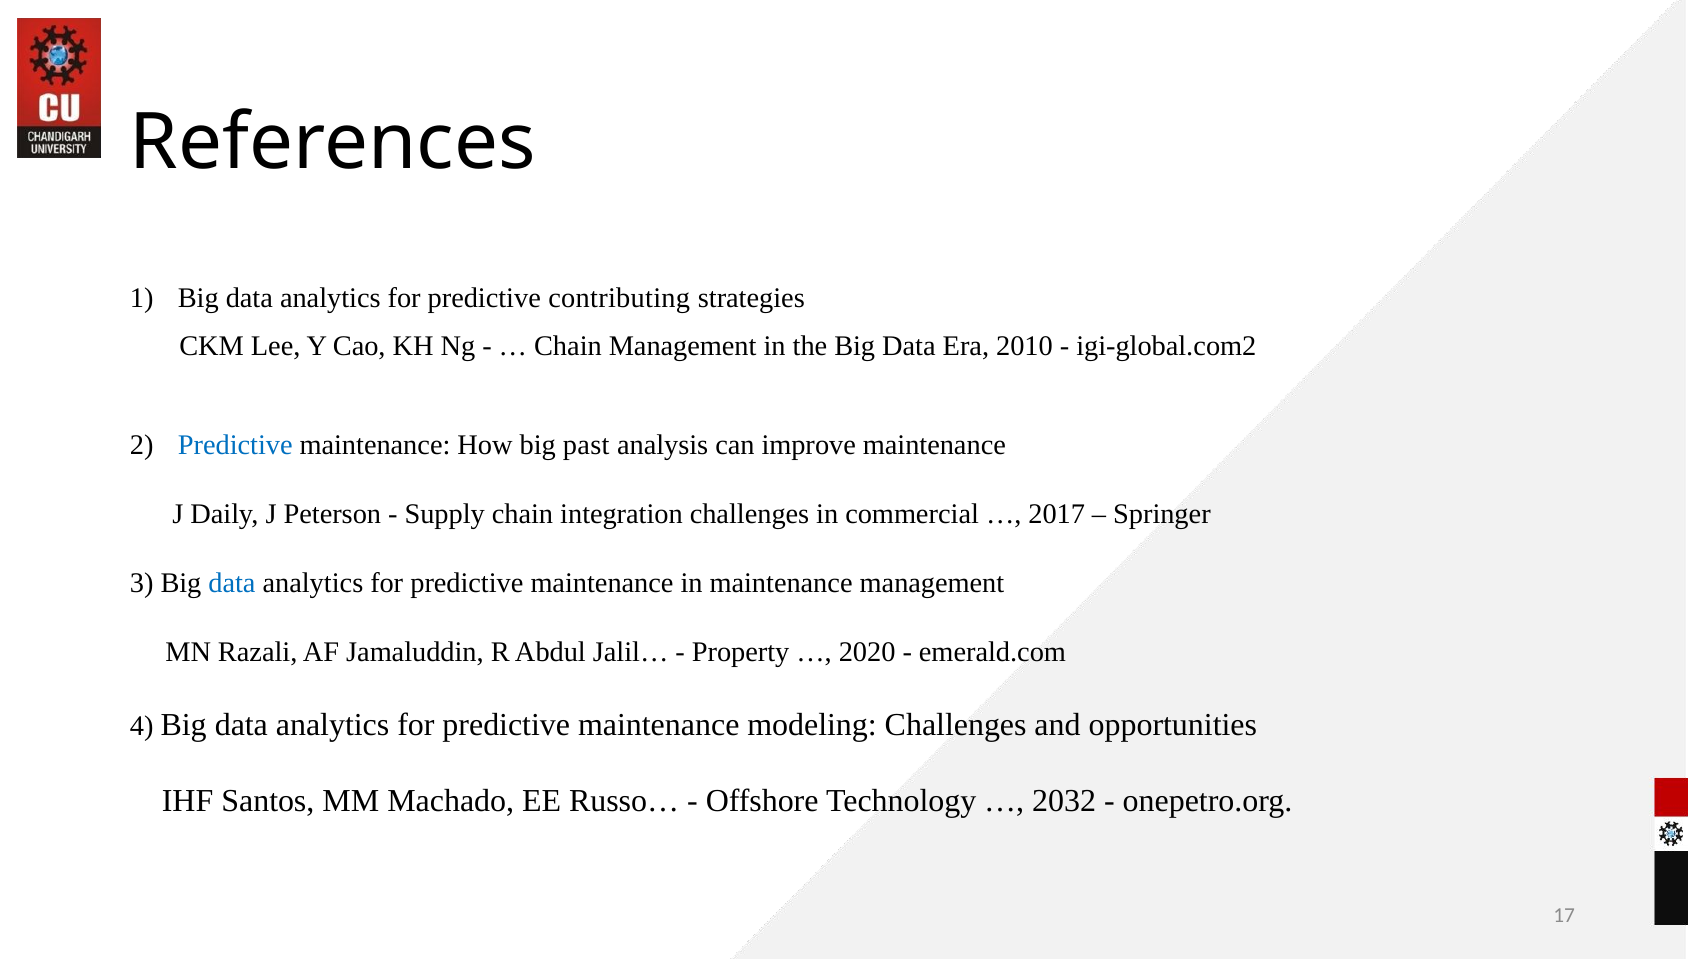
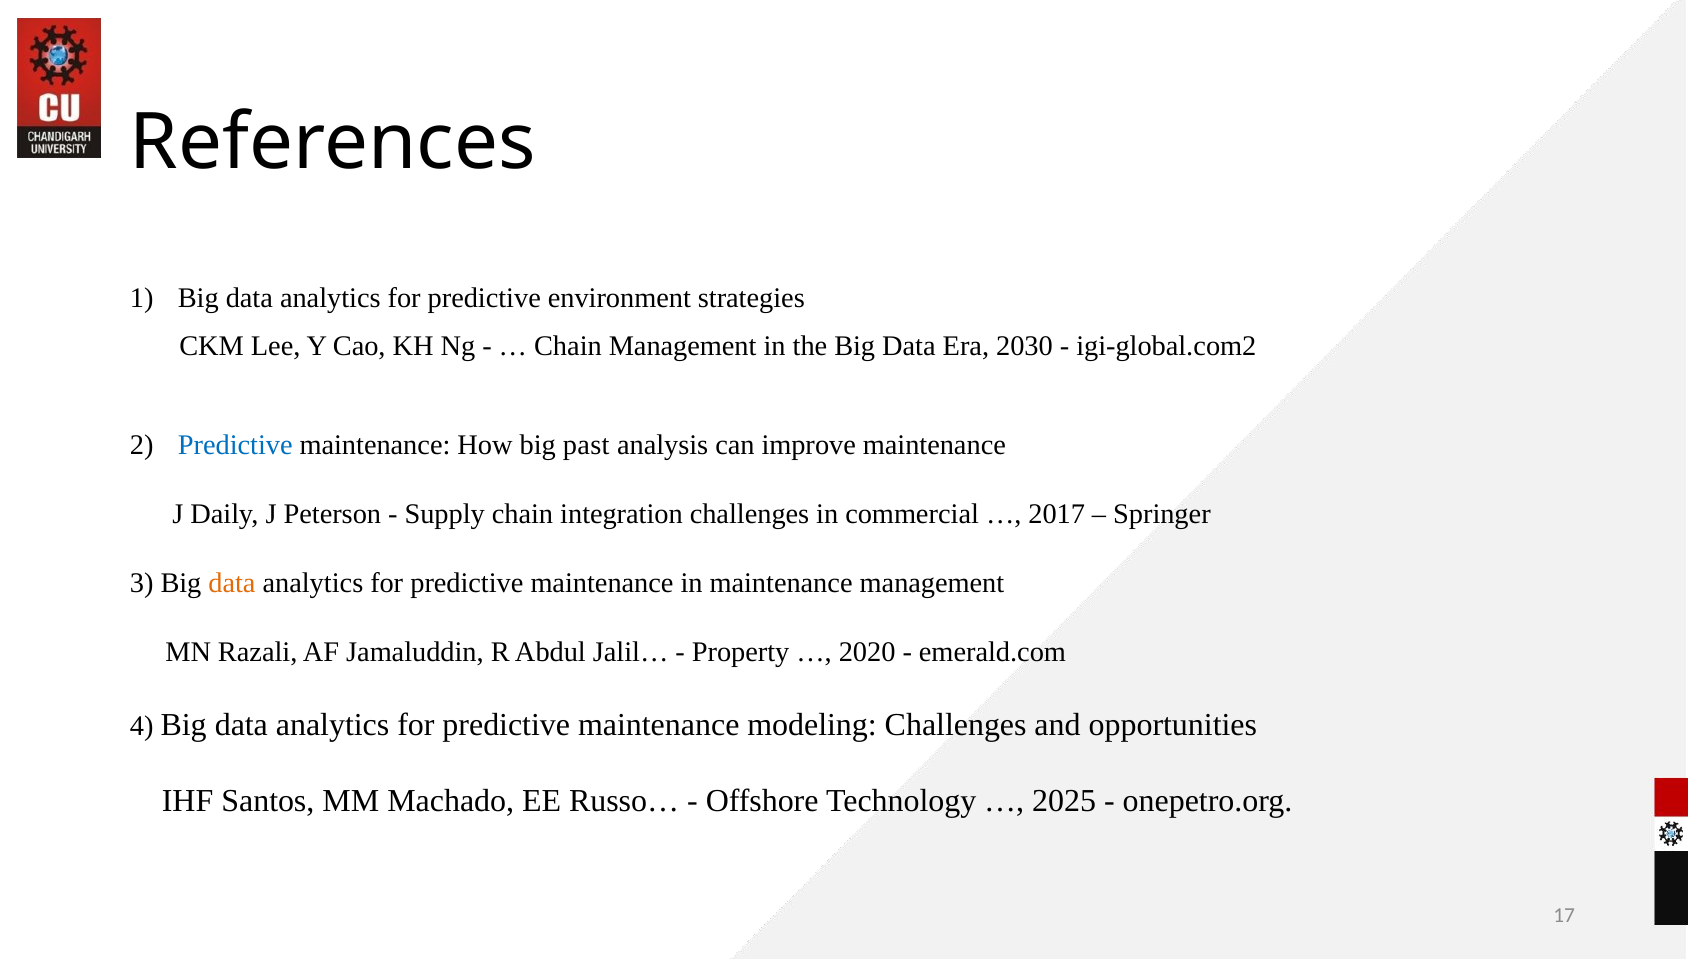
contributing: contributing -> environment (619, 298)
2010: 2010 -> 2030 (1024, 346)
data colour: blue -> orange (232, 583)
2032: 2032 -> 2025 (1064, 801)
